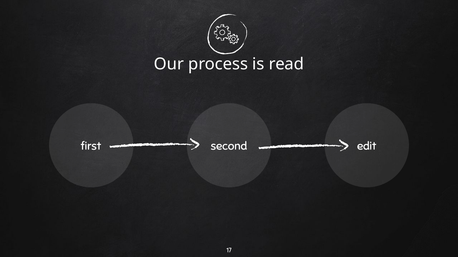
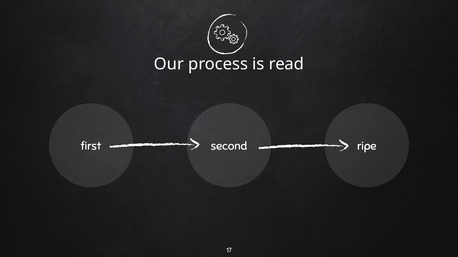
edit: edit -> ripe (367, 146)
